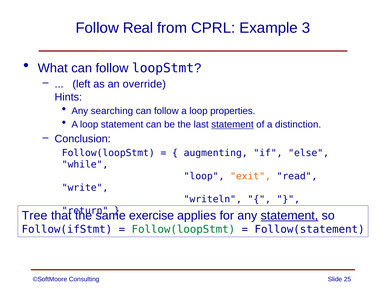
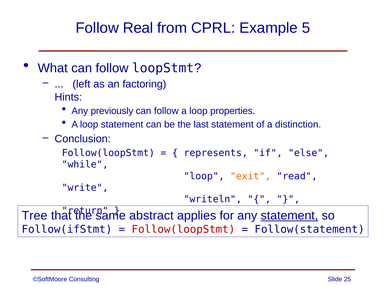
3: 3 -> 5 (306, 28)
override: override -> factoring (144, 84)
searching: searching -> previously (112, 111)
statement underline: present -> none (232, 125)
augmenting: augmenting -> represents (216, 153)
exercise: exercise -> abstract (151, 216)
Follow(loopStmt colour: green -> red (183, 230)
